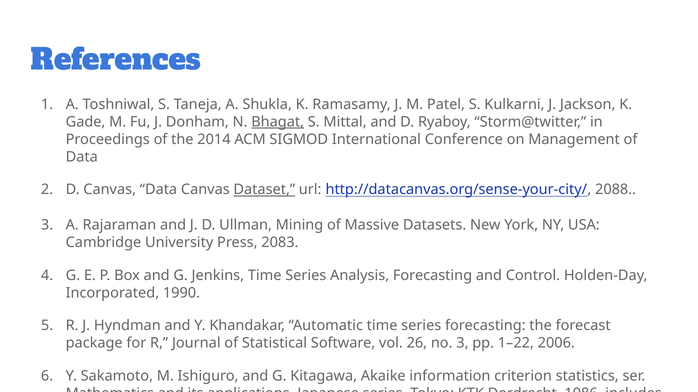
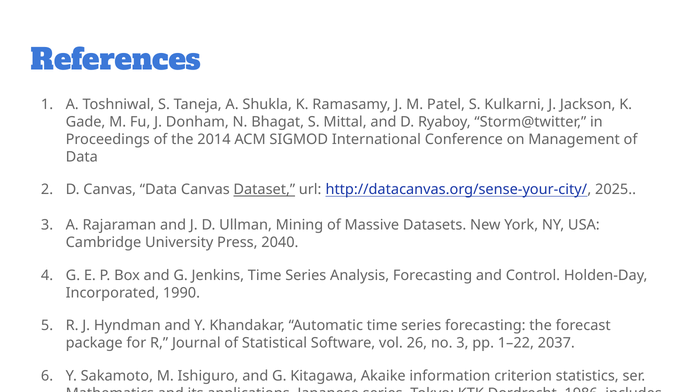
Bhagat underline: present -> none (278, 122)
2088: 2088 -> 2025 (616, 190)
2083: 2083 -> 2040 (280, 243)
2006: 2006 -> 2037 (556, 344)
